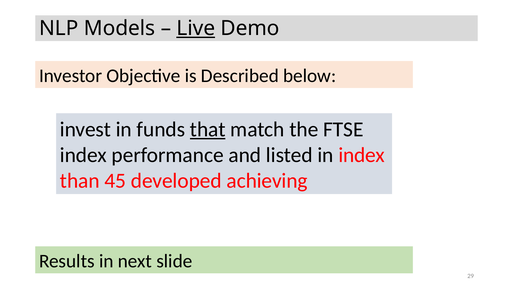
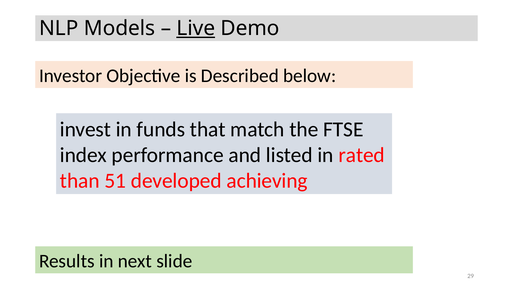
that underline: present -> none (208, 129)
in index: index -> rated (362, 155)
45: 45 -> 51 (115, 181)
